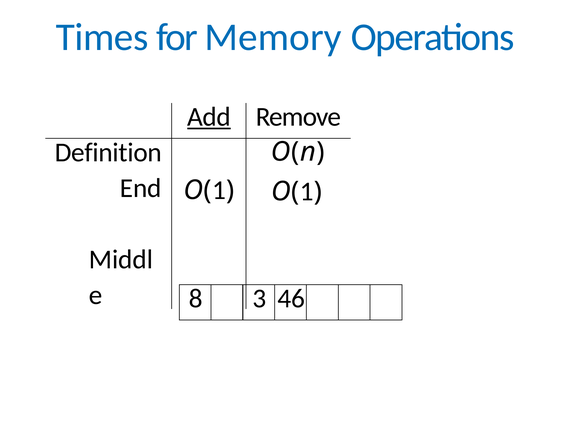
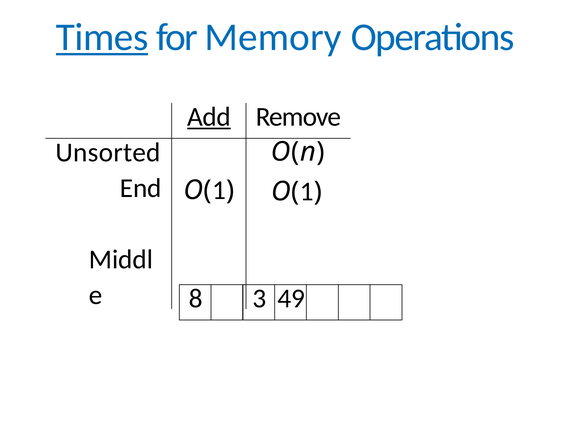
Times underline: none -> present (102, 37)
Definition: Definition -> Unsorted (108, 152)
46: 46 -> 49 (291, 298)
